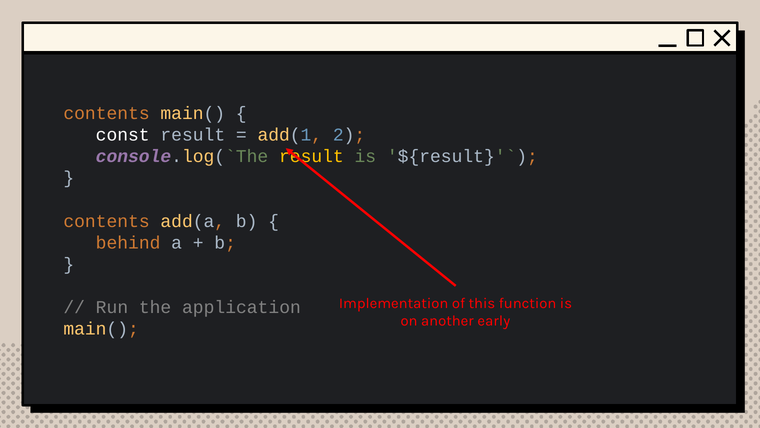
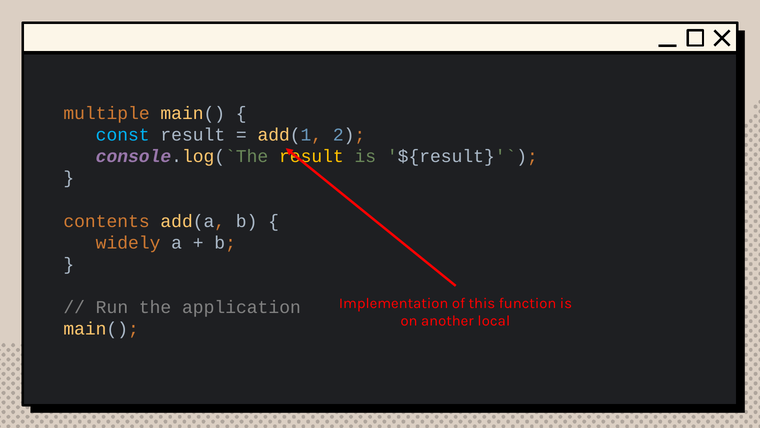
contents: contents -> multiple (107, 113)
const colour: white -> light blue (123, 135)
behind: behind -> widely (128, 242)
early: early -> local (494, 321)
